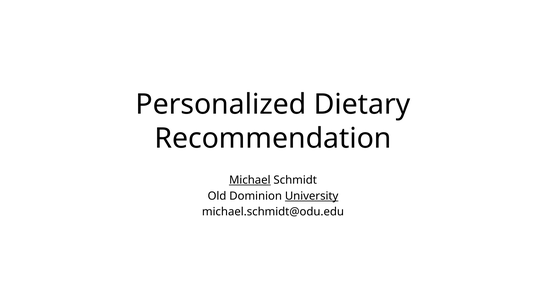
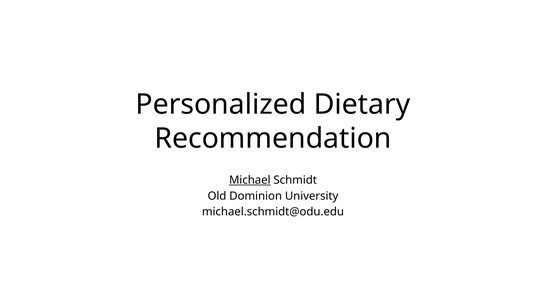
University underline: present -> none (312, 196)
